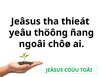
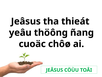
ngoâi: ngoâi -> cuoäc (32, 44)
